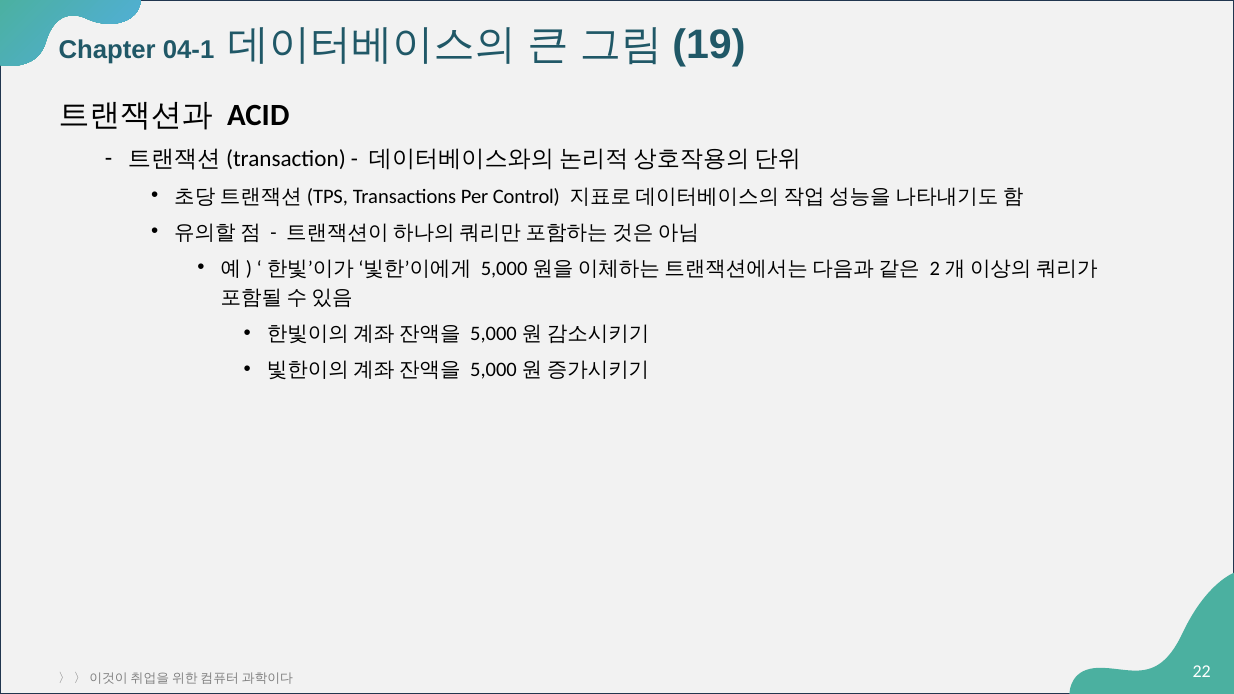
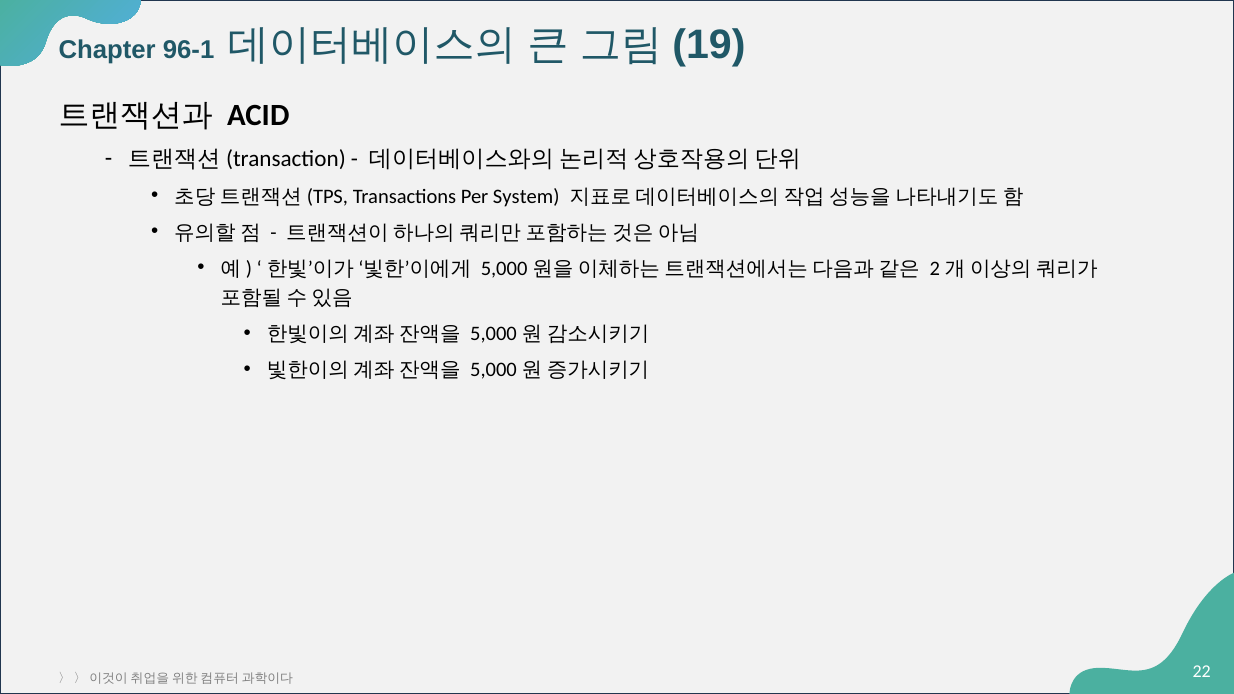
04-1: 04-1 -> 96-1 (189, 50)
Control: Control -> System (526, 196)
